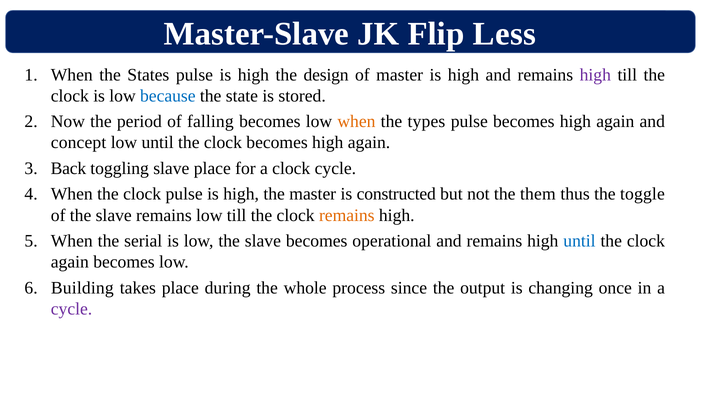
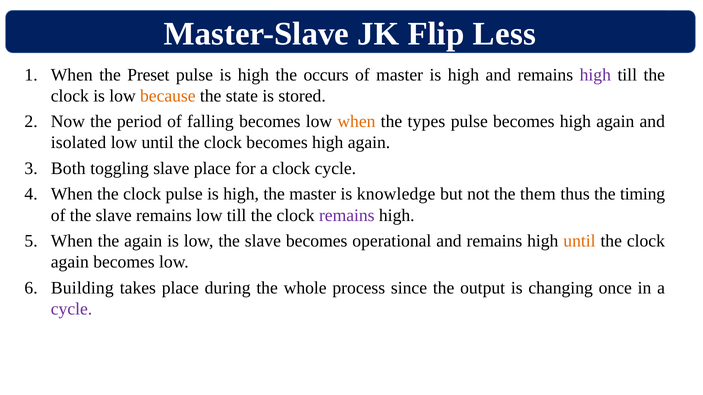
States: States -> Preset (148, 75)
design: design -> occurs (326, 75)
because colour: blue -> orange (168, 96)
concept: concept -> isolated (79, 143)
Back: Back -> Both (68, 169)
constructed: constructed -> knowledge (396, 194)
toggle: toggle -> timing (643, 194)
remains colour: orange -> purple (347, 215)
the serial: serial -> again (143, 241)
until colour: blue -> orange (579, 241)
